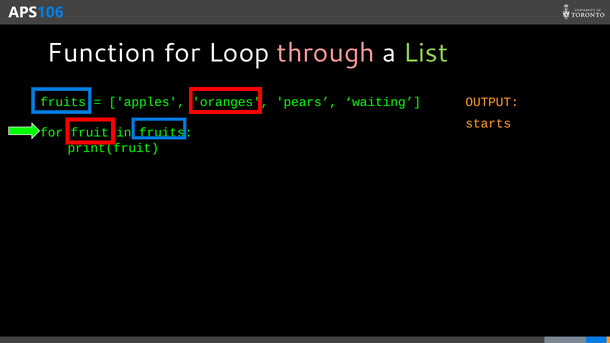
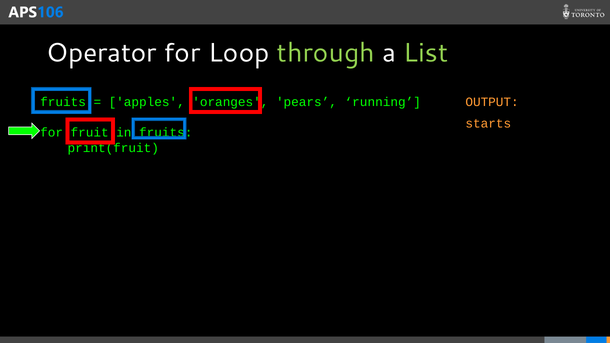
Function: Function -> Operator (102, 53)
through colour: pink -> light green (326, 53)
waiting: waiting -> running (383, 102)
